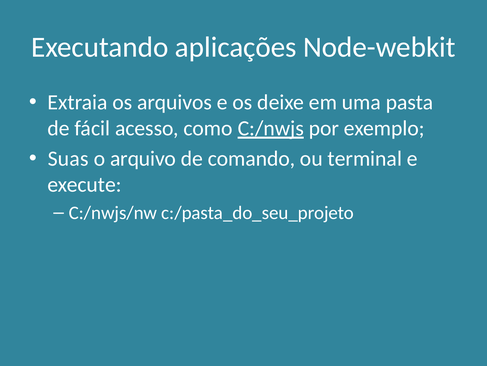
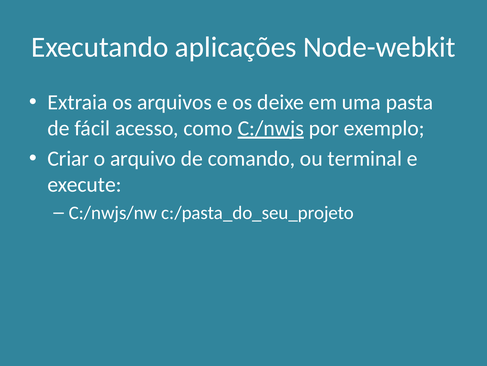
Suas: Suas -> Criar (68, 158)
